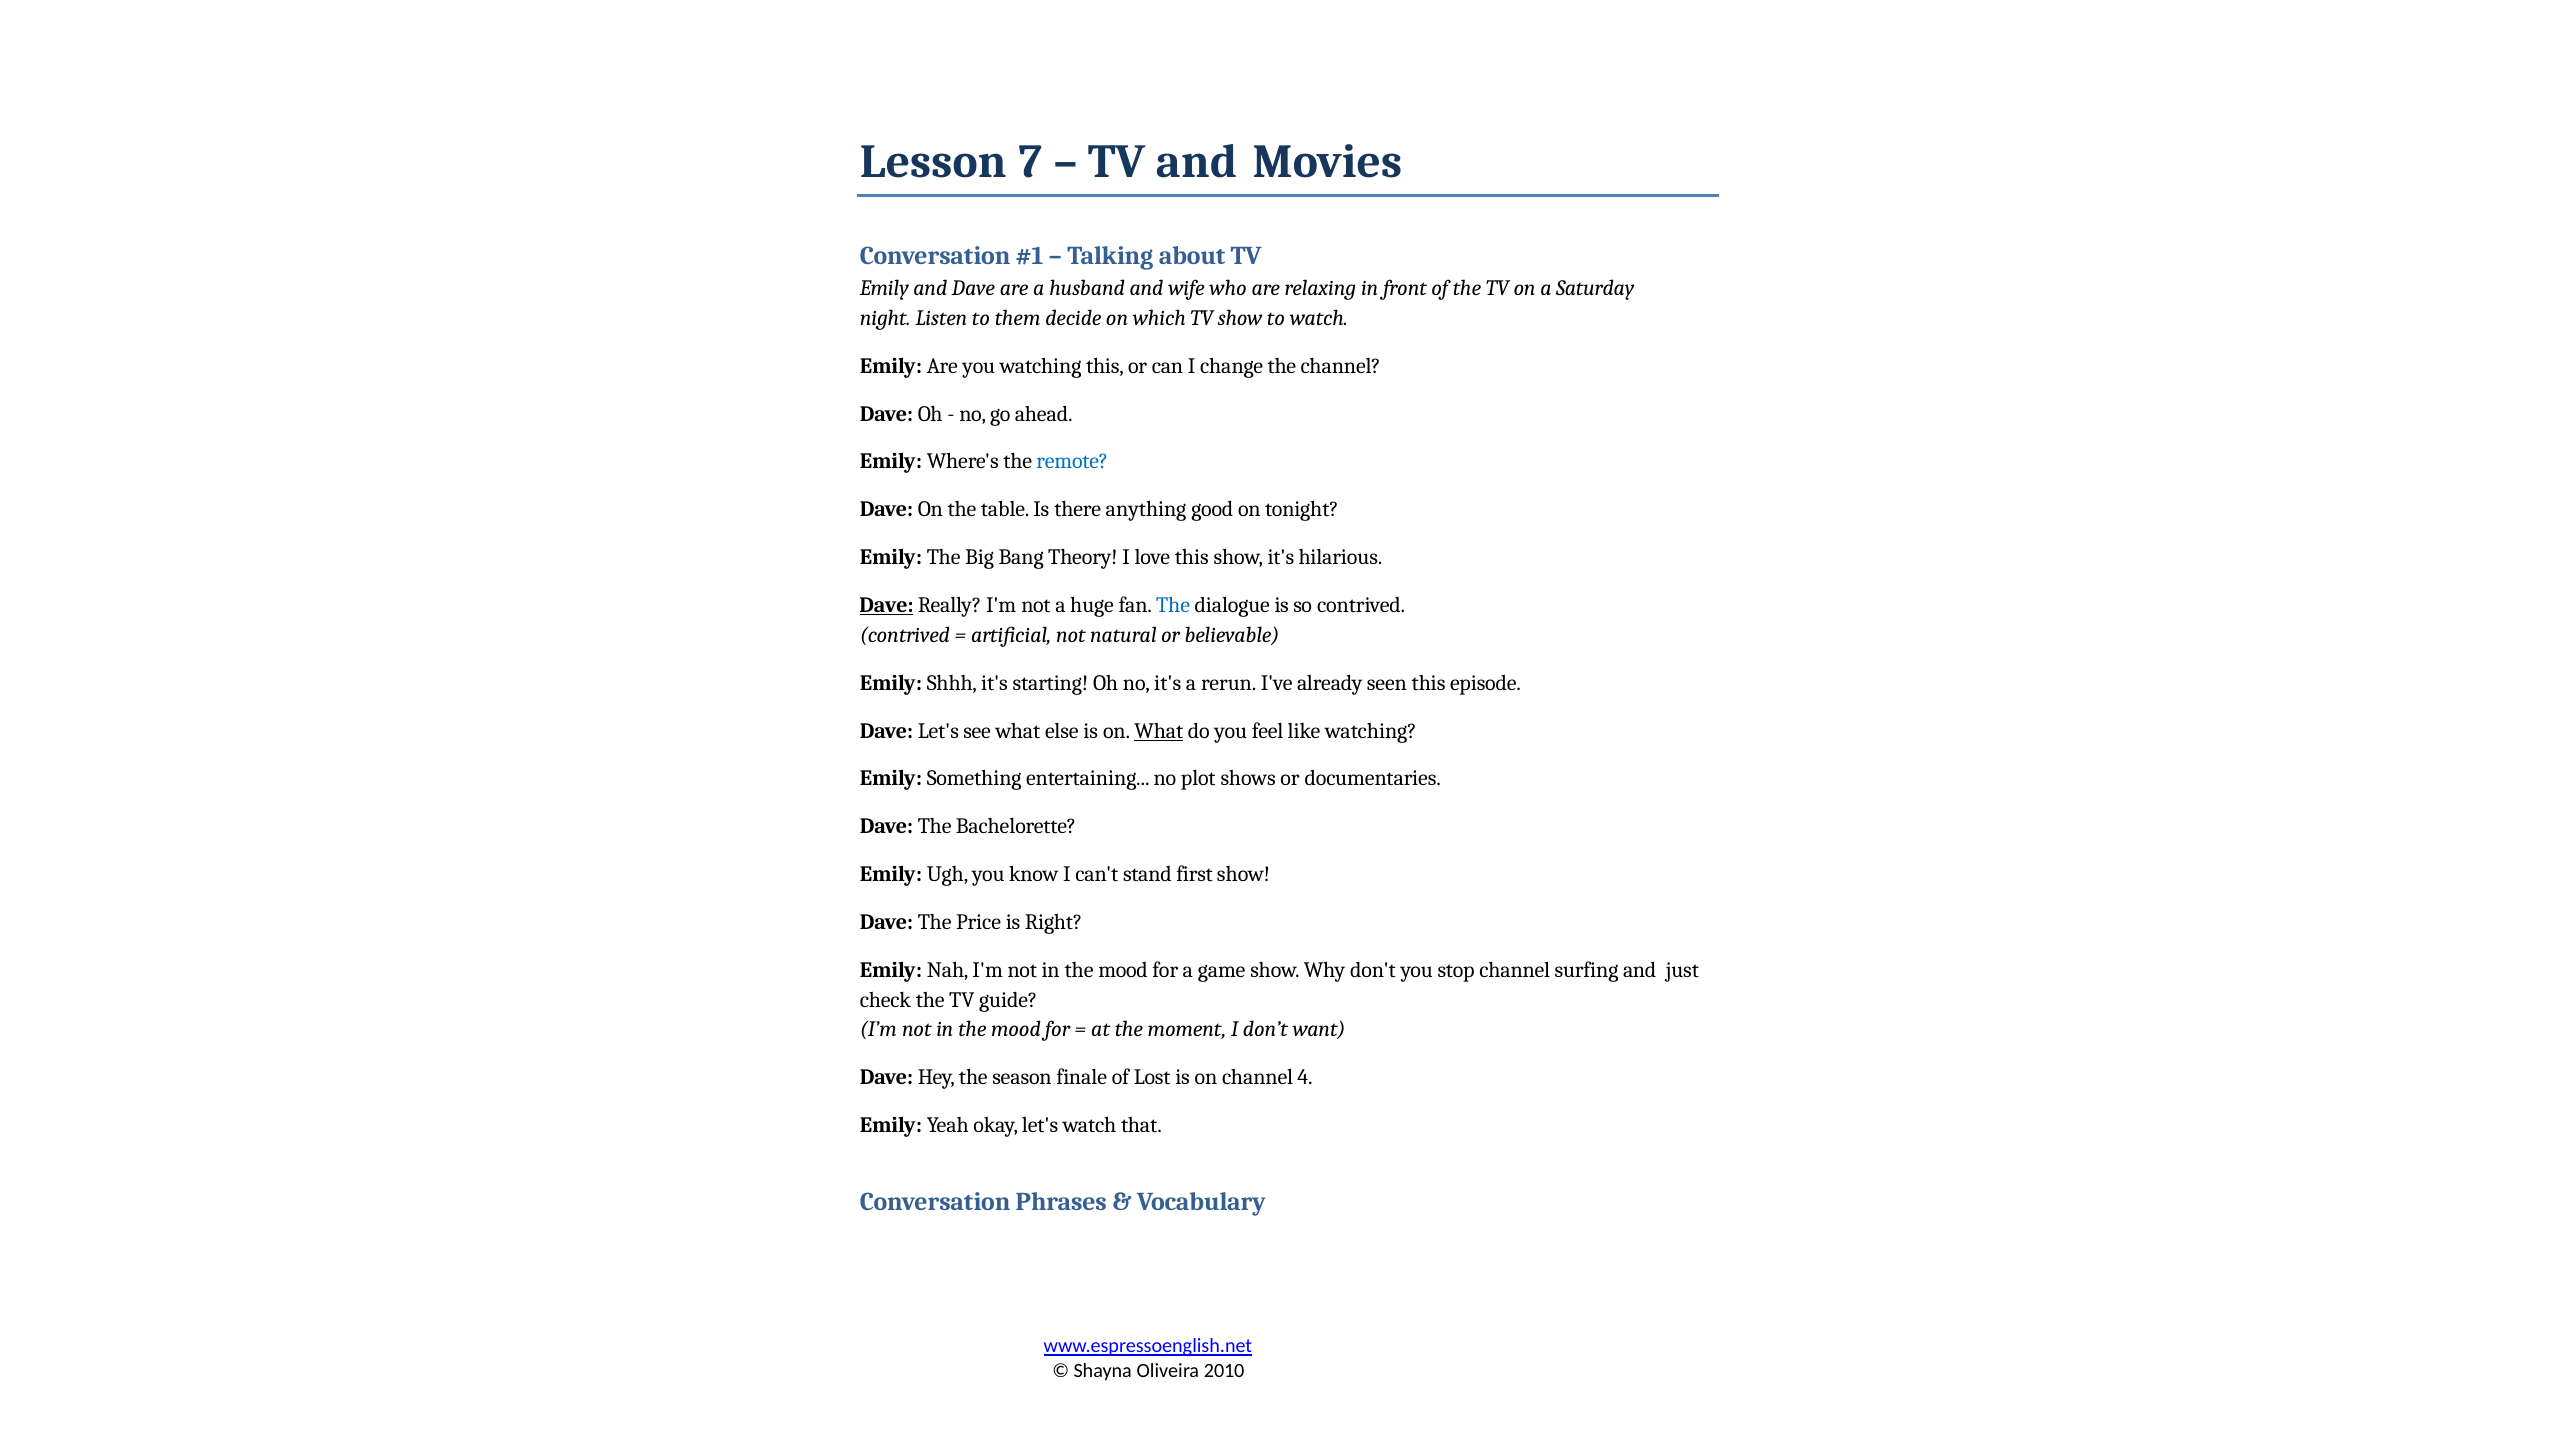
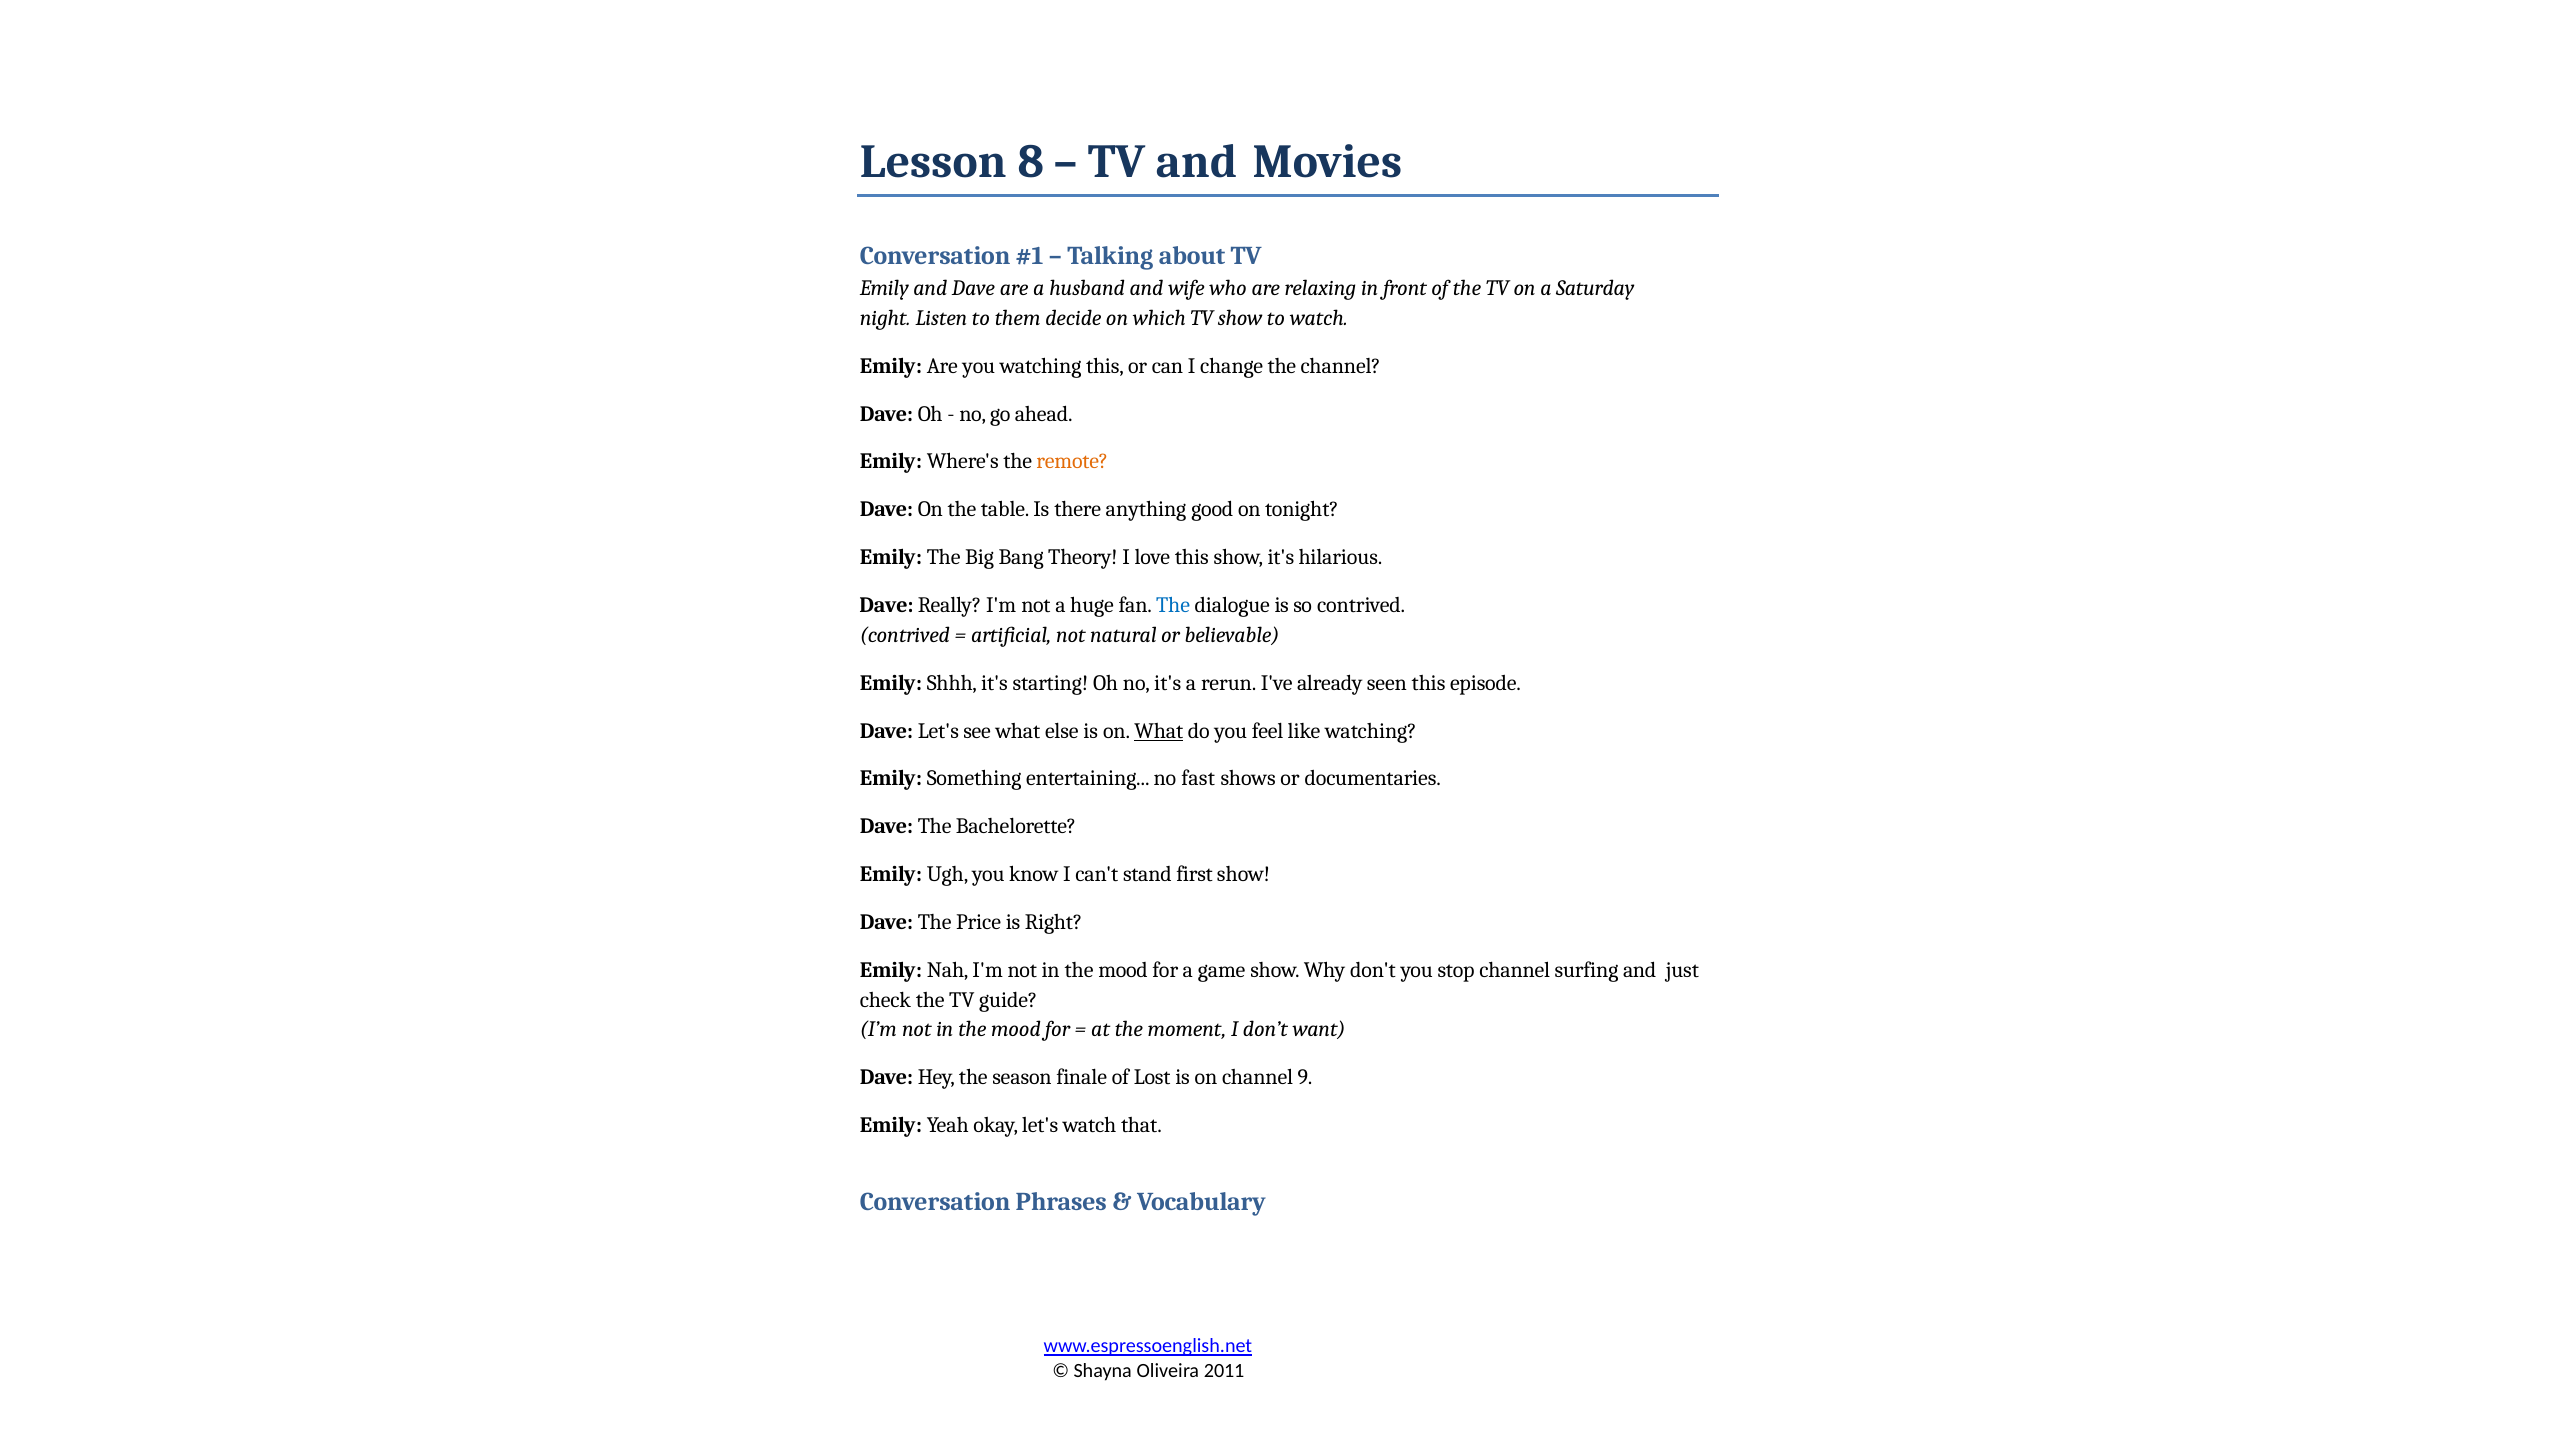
7: 7 -> 8 (1031, 161)
remote colour: blue -> orange (1072, 462)
Dave underline: present -> none (886, 605)
plot: plot -> fast (1198, 779)
4: 4 -> 9 (1305, 1077)
2010: 2010 -> 2011 (1224, 1371)
